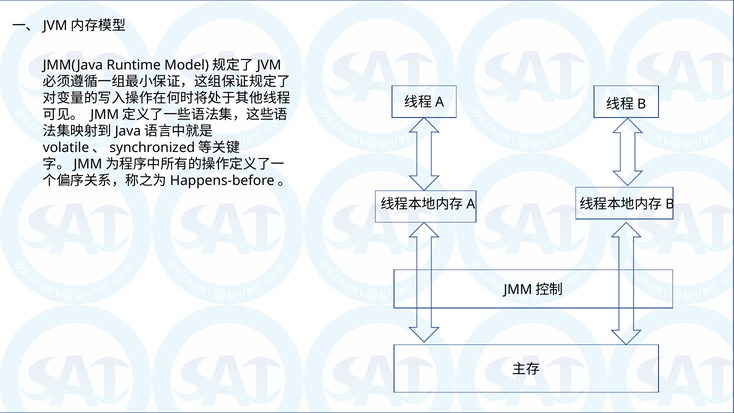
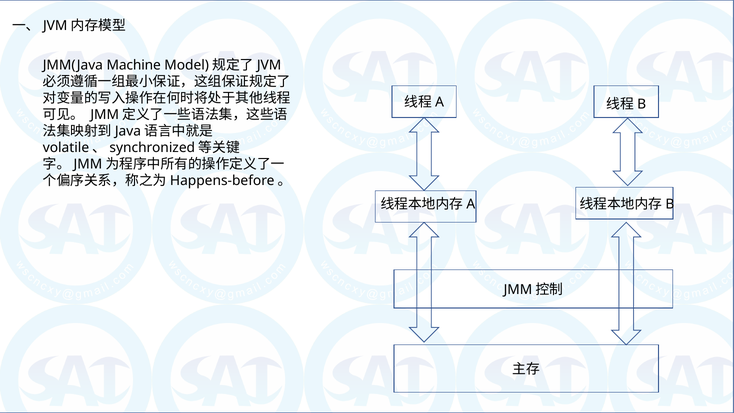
Runtime: Runtime -> Machine (134, 65)
